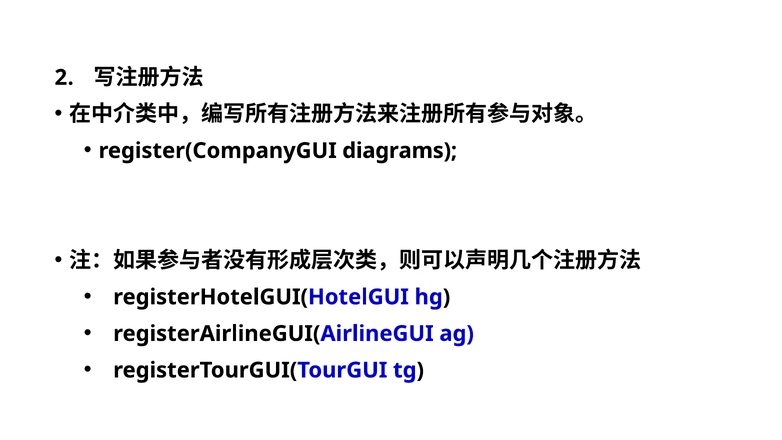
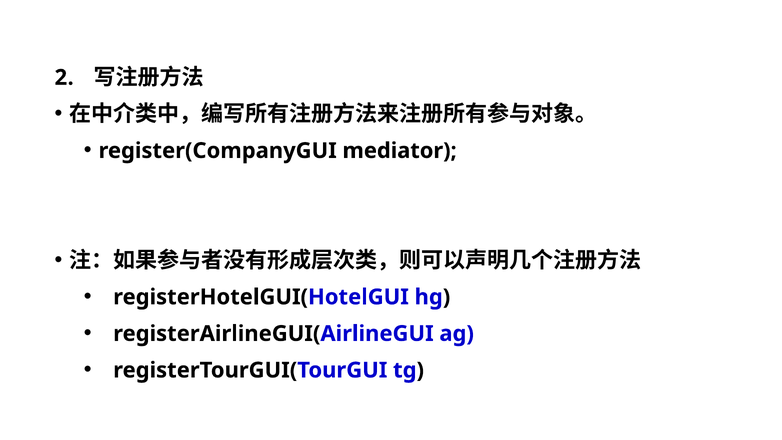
diagrams: diagrams -> mediator (400, 151)
